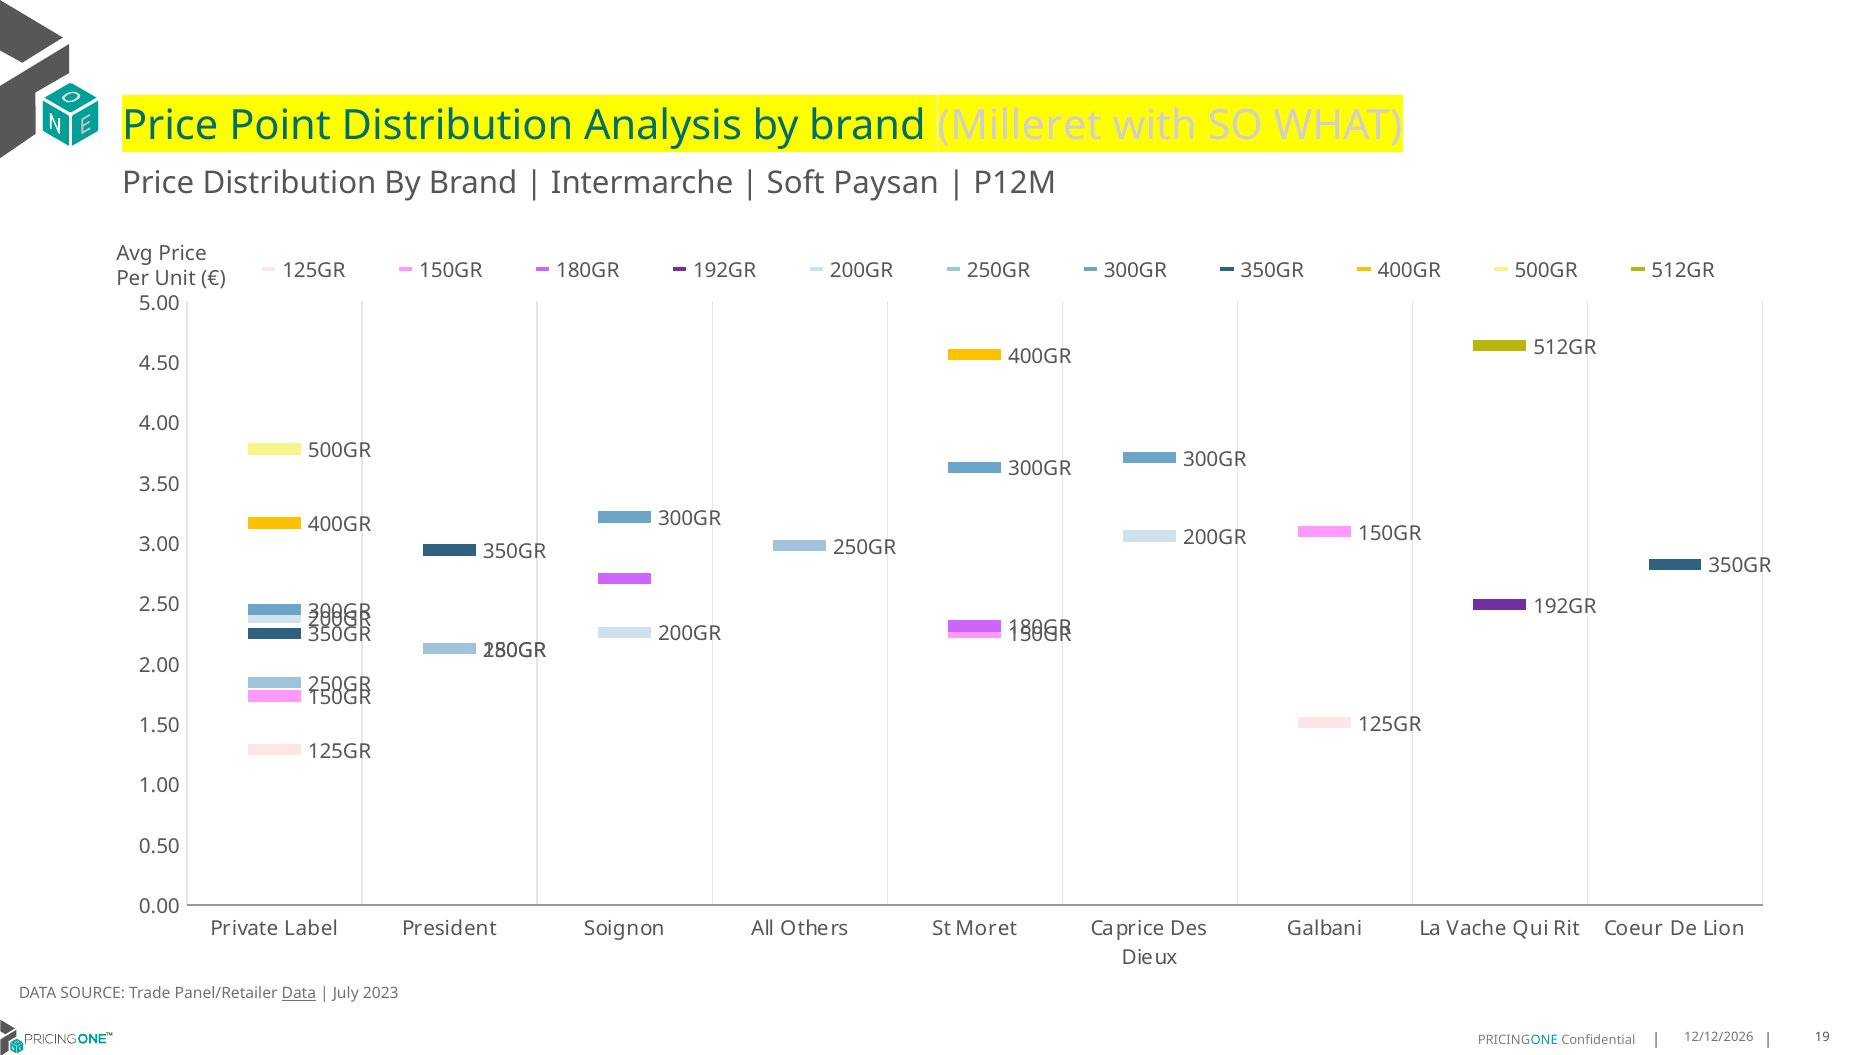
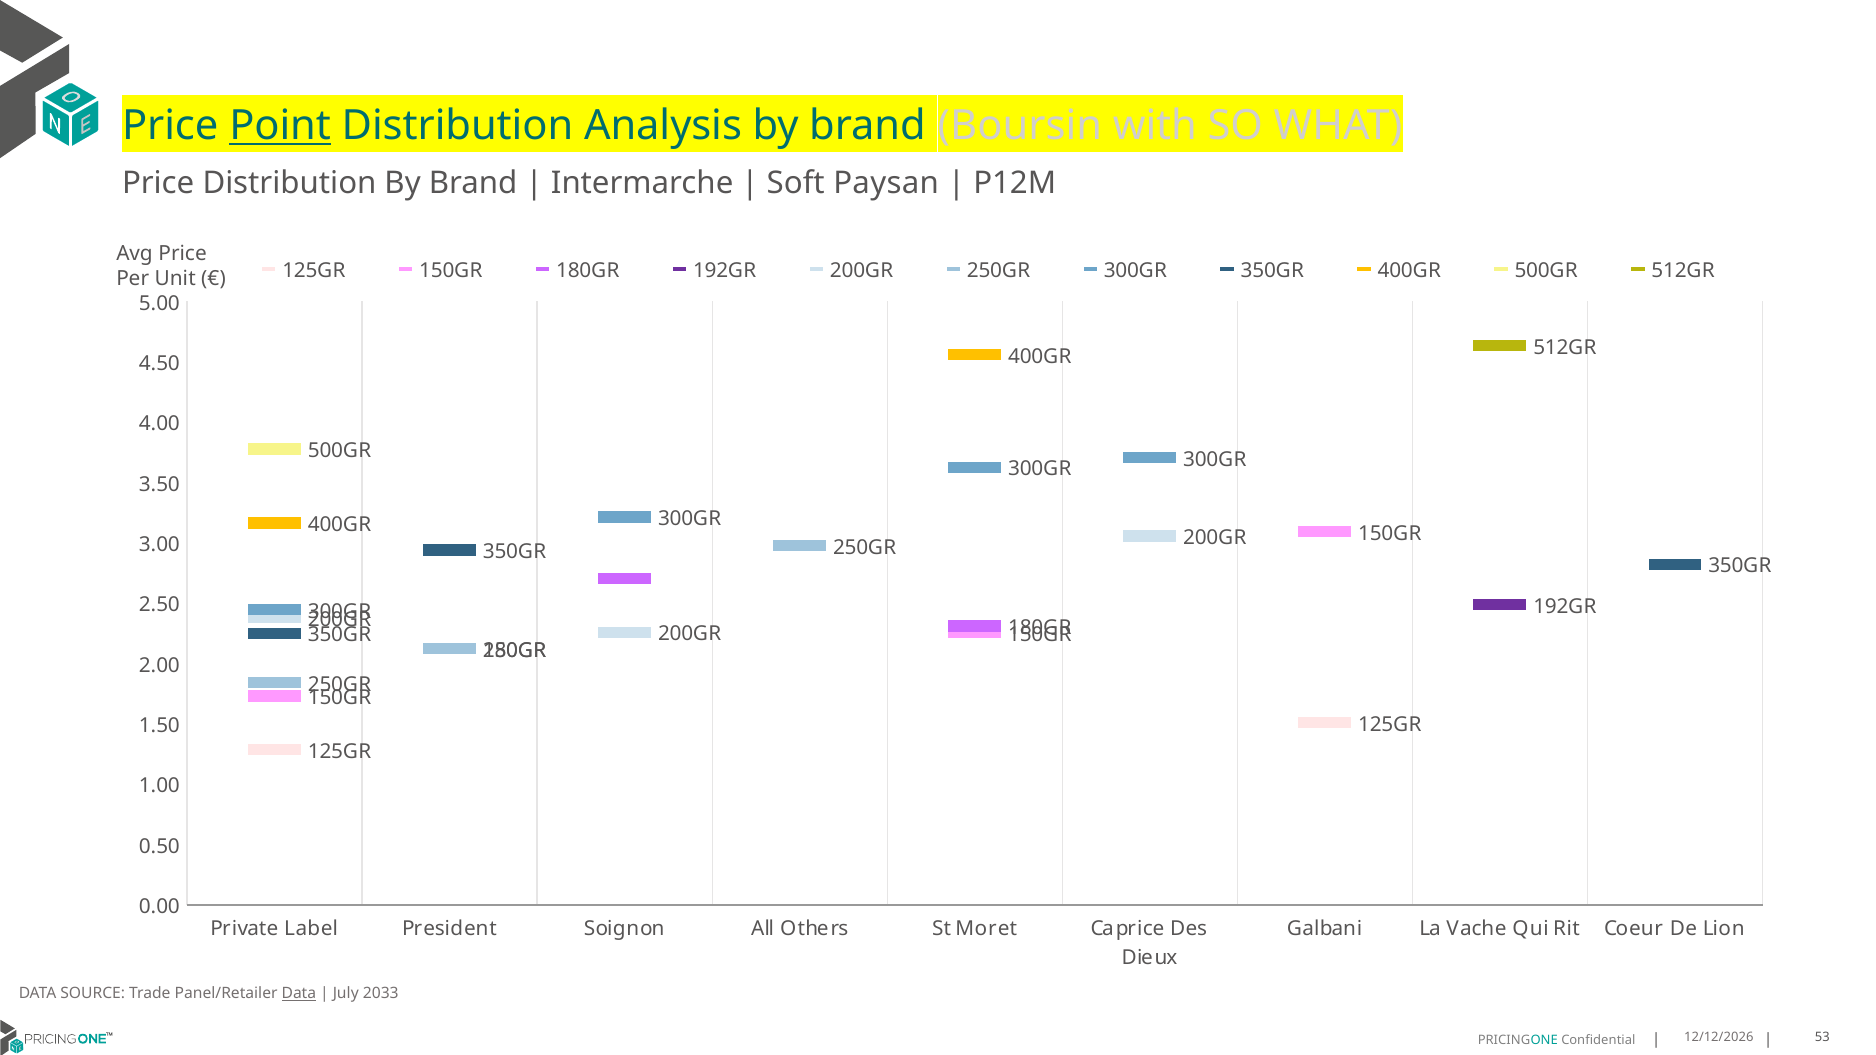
Point underline: none -> present (280, 126)
Milleret: Milleret -> Boursin (1020, 126)
2023: 2023 -> 2033 (381, 994)
19: 19 -> 53 (1822, 1038)
